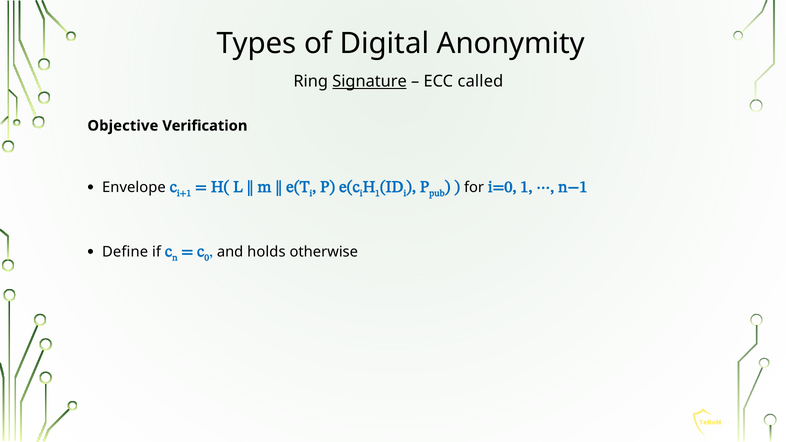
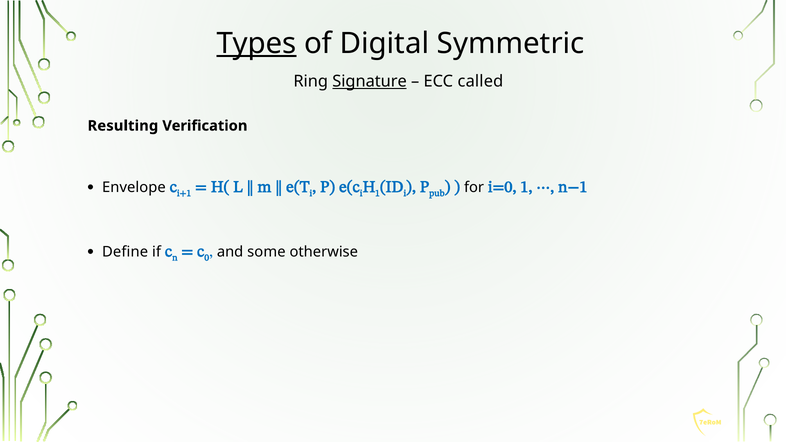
Types underline: none -> present (257, 43)
Anonymity: Anonymity -> Symmetric (511, 43)
Objective: Objective -> Resulting (123, 126)
holds: holds -> some (266, 252)
